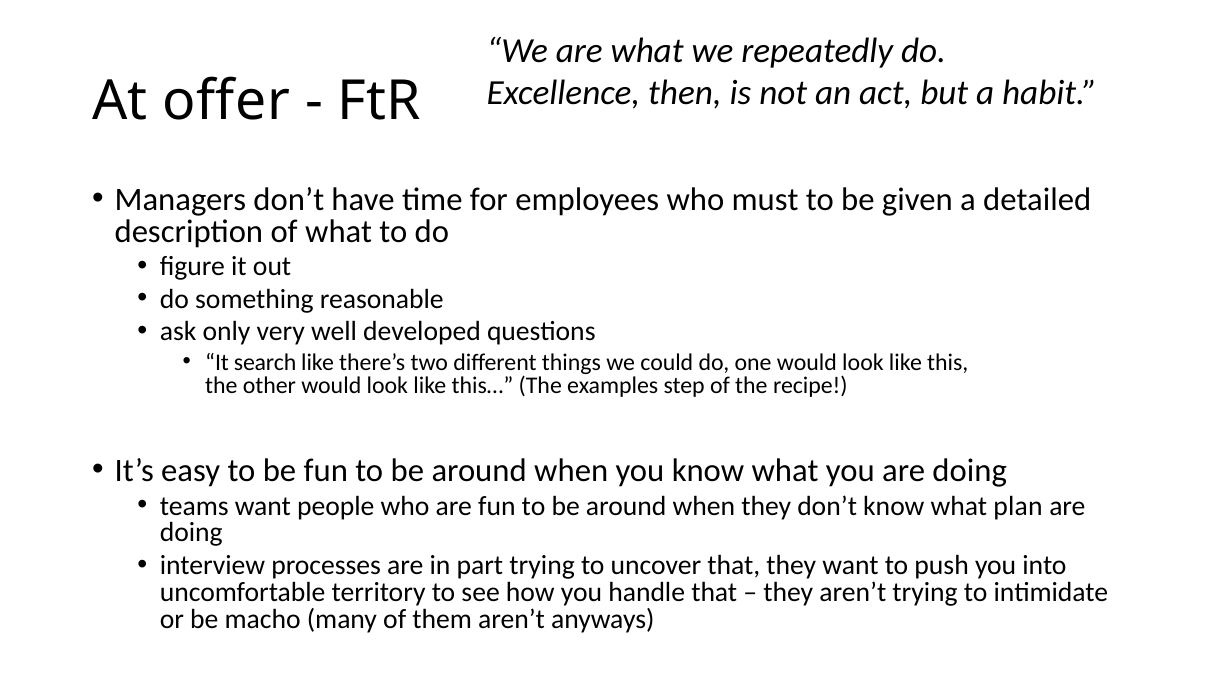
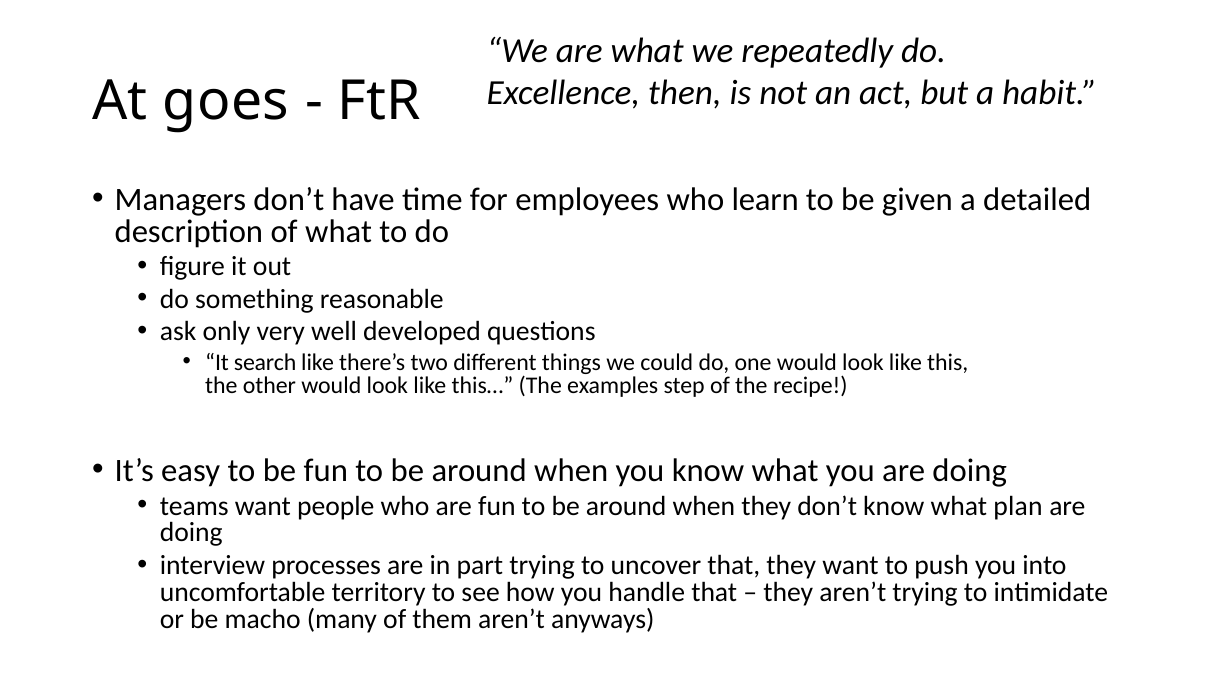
offer: offer -> goes (226, 101)
must: must -> learn (765, 200)
